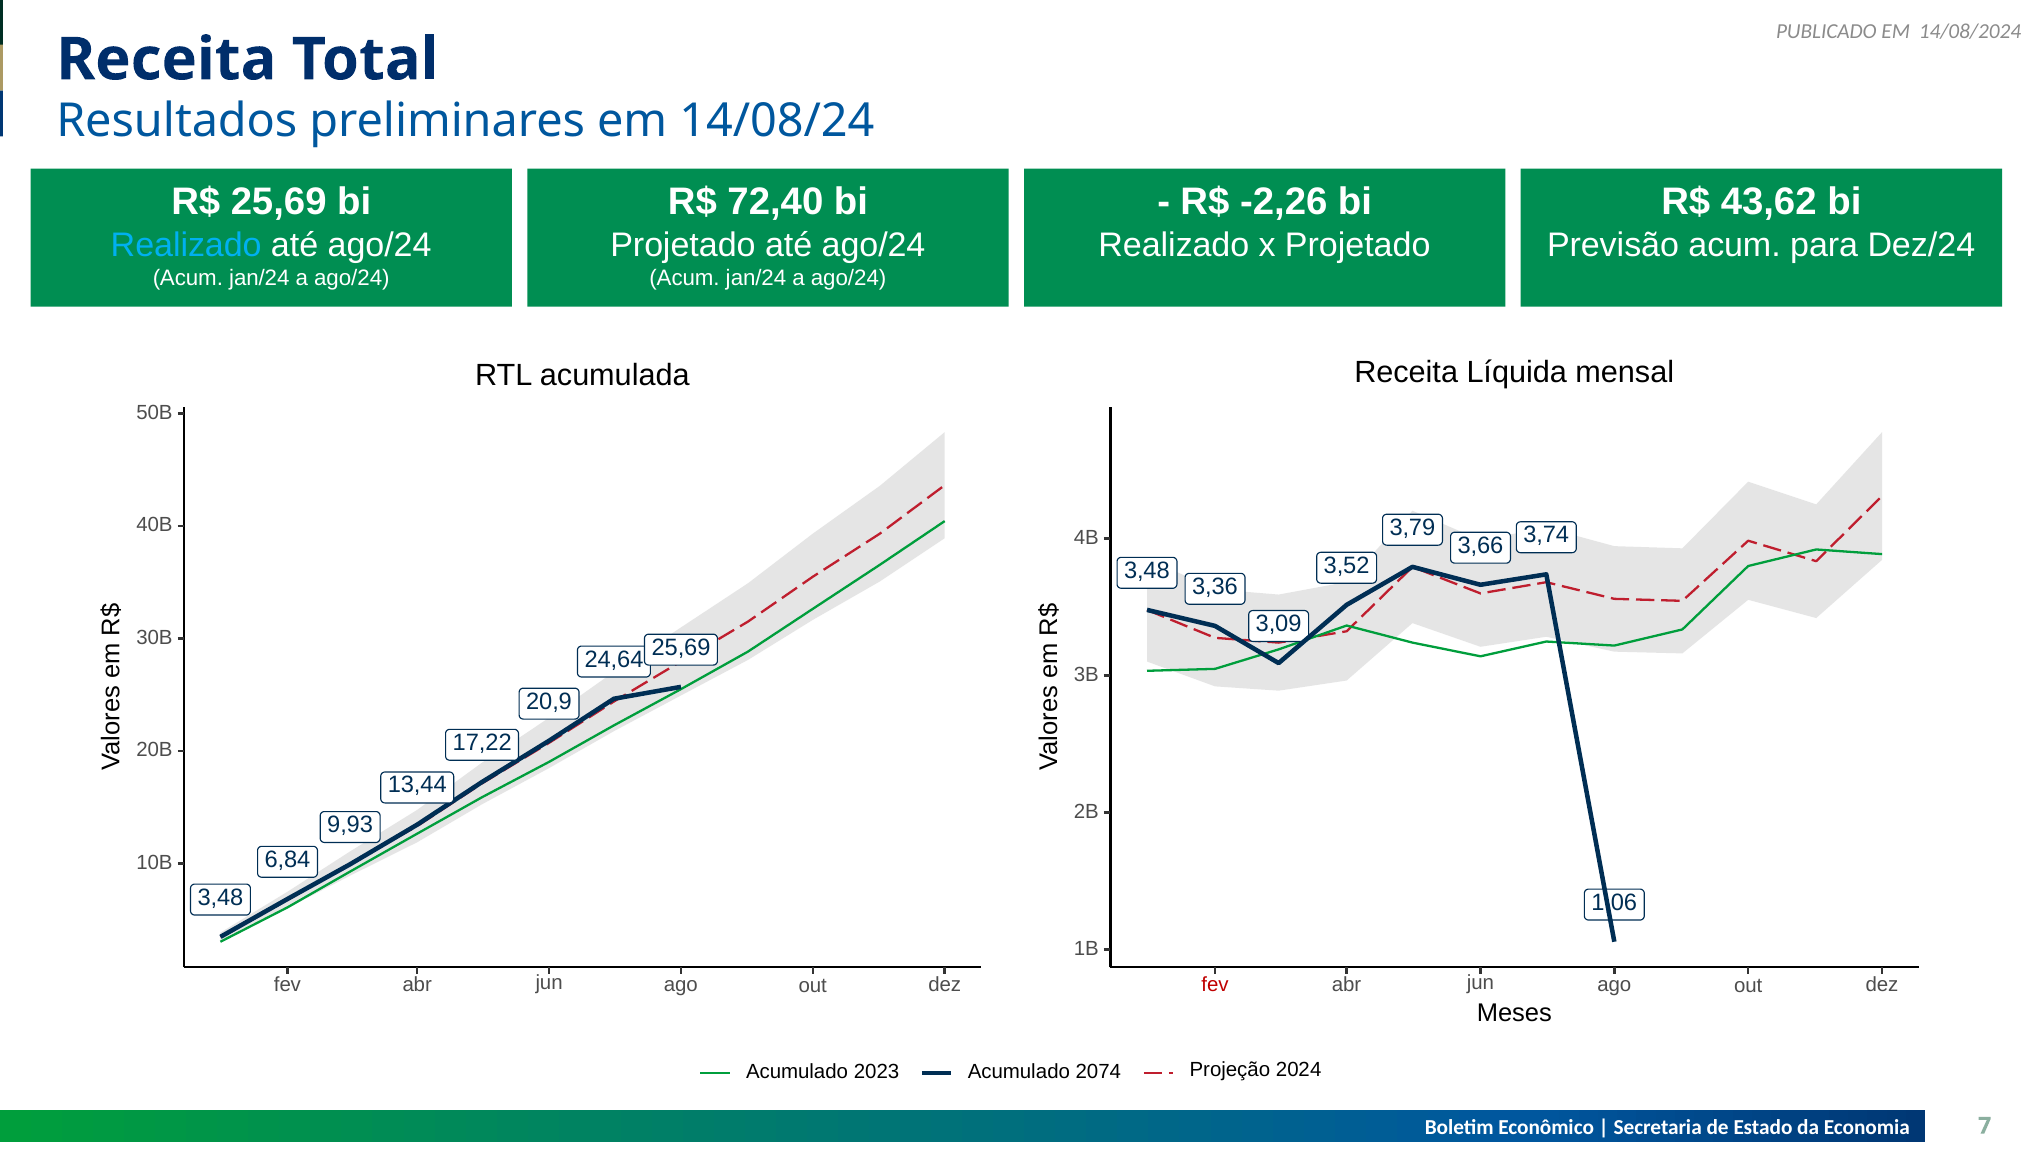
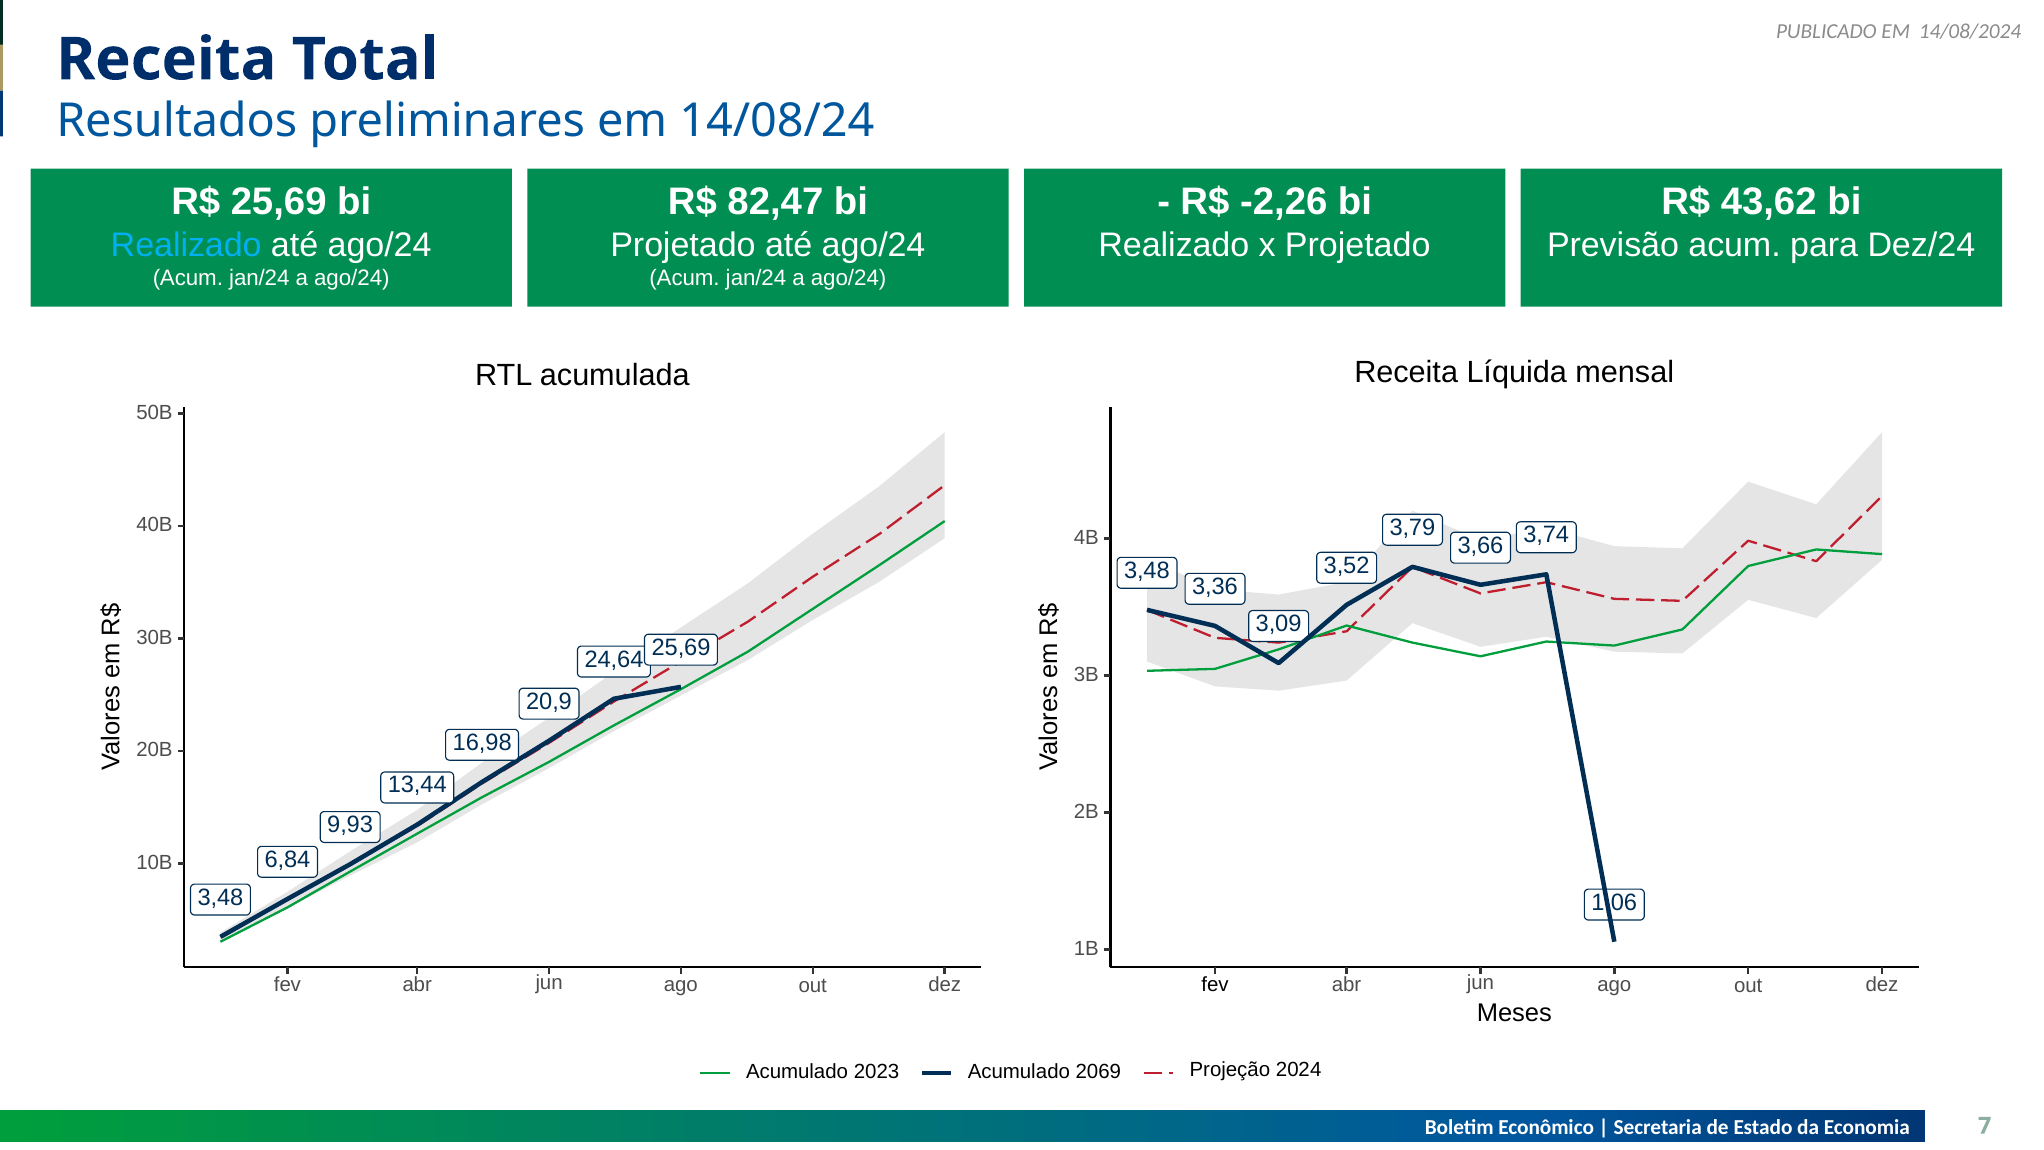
72,40: 72,40 -> 82,47 (775, 202)
17,22: 17,22 -> 16,98 (482, 742)
fev colour: red -> black (1215, 985)
2074: 2074 -> 2069 (1098, 1072)
